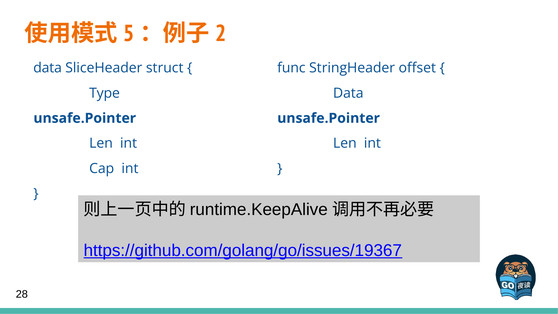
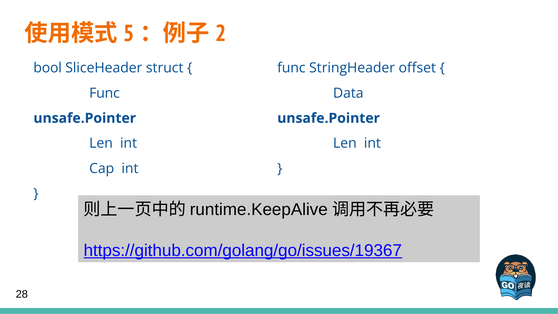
data: data -> bool (48, 68)
Type: Type -> Func (105, 93)
